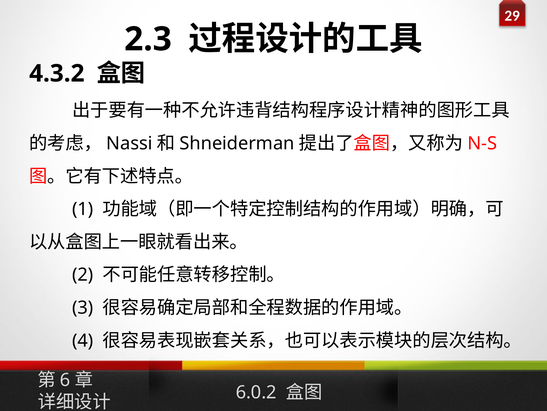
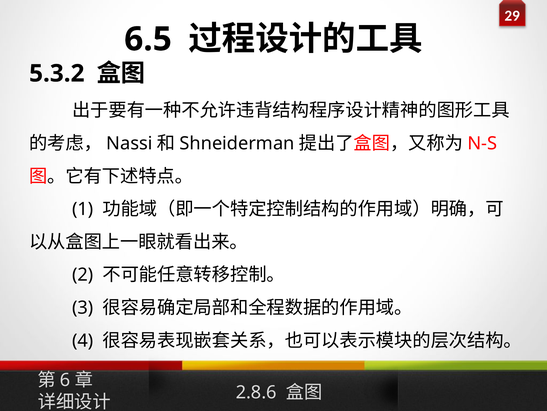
2.3: 2.3 -> 6.5 (148, 39)
4.3.2: 4.3.2 -> 5.3.2 (57, 73)
6.0.2: 6.0.2 -> 2.8.6 (256, 392)
